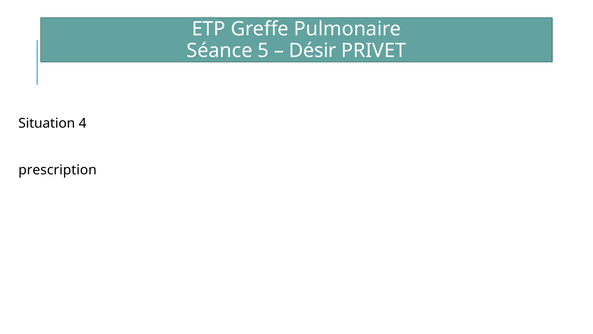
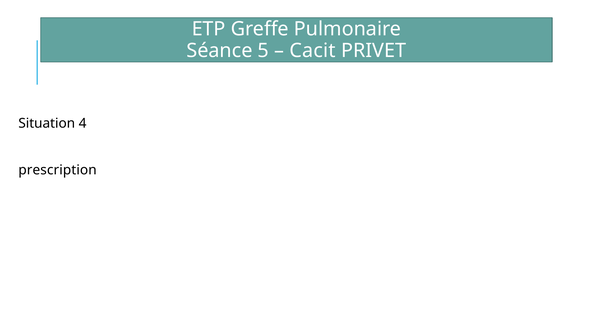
Désir: Désir -> Cacit (313, 50)
